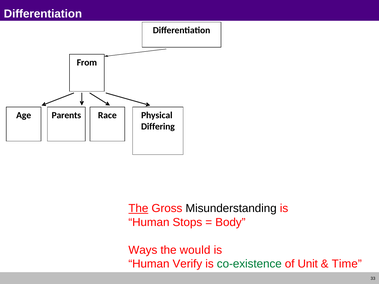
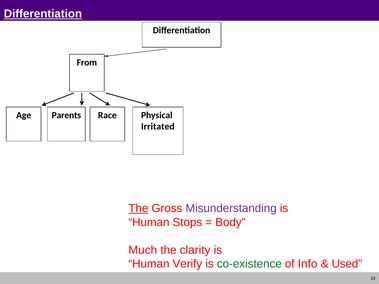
Differentiation underline: none -> present (43, 14)
Differing: Differing -> Irritated (158, 127)
Misunderstanding colour: black -> purple (231, 209)
Ways: Ways -> Much (143, 250)
would: would -> clarity (195, 250)
Unit: Unit -> Info (308, 264)
Time: Time -> Used (347, 264)
